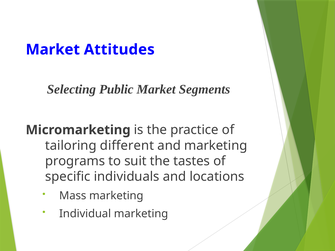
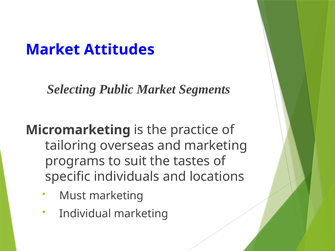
different: different -> overseas (127, 146)
Mass: Mass -> Must (73, 196)
